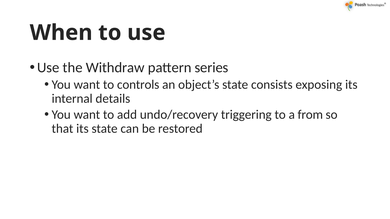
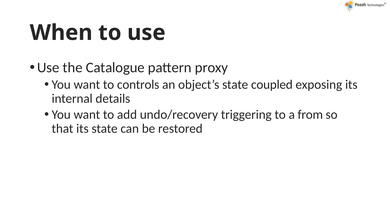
Withdraw: Withdraw -> Catalogue (115, 68)
series: series -> proxy (211, 68)
consists: consists -> coupled (272, 85)
